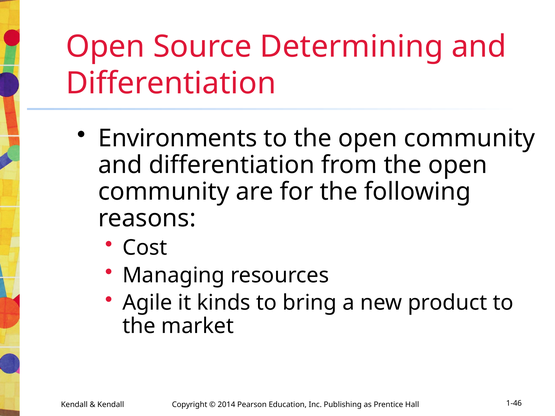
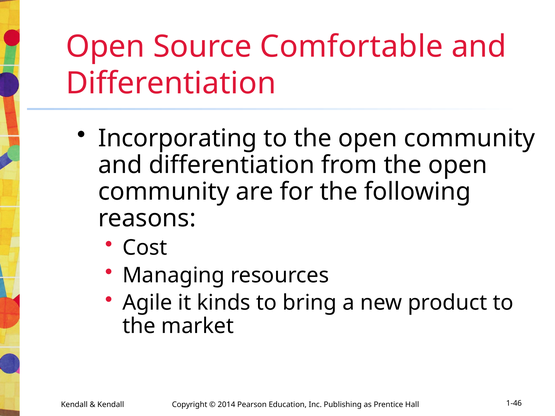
Determining: Determining -> Comfortable (352, 47)
Environments: Environments -> Incorporating (178, 138)
